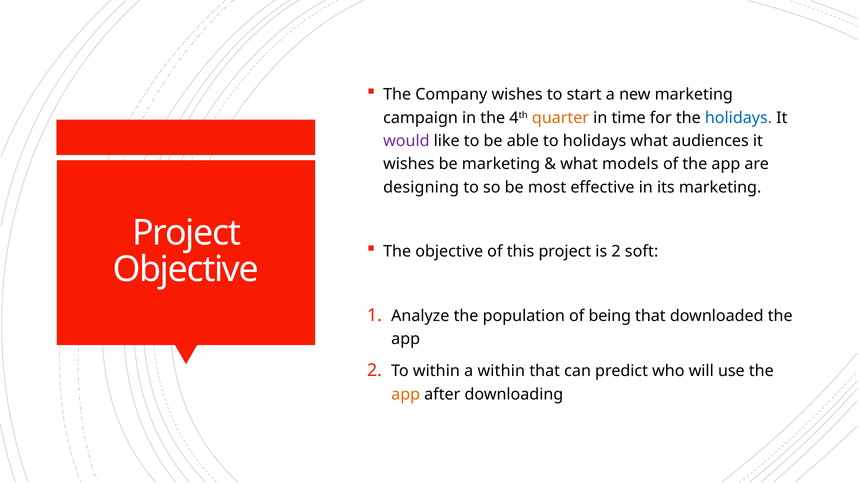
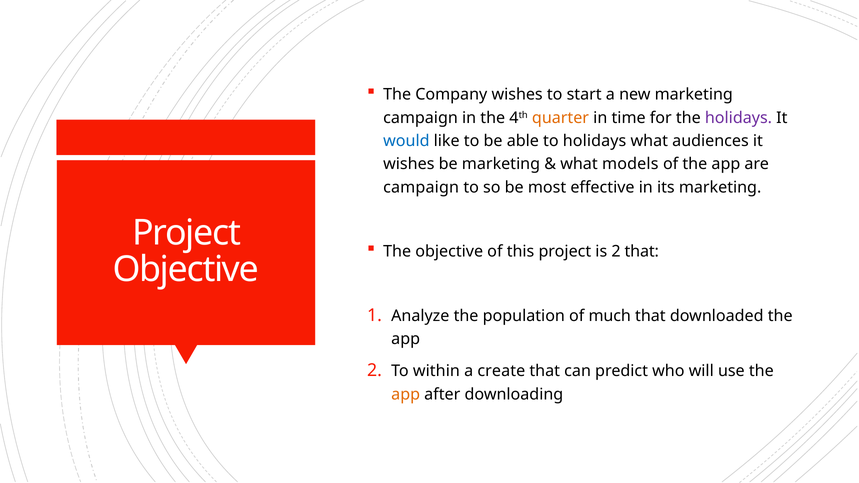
holidays colour: blue -> purple (738, 118)
would colour: purple -> blue (406, 141)
designing: designing -> campaign (421, 187)
2 soft: soft -> that (642, 252)
being: being -> much (610, 316)
a within: within -> create (501, 371)
